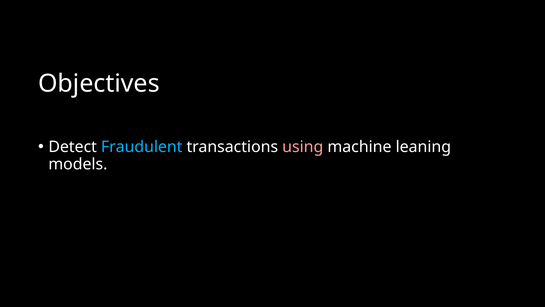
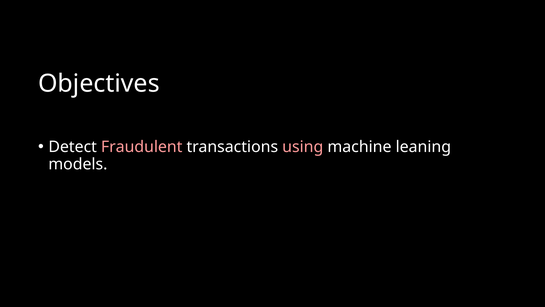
Fraudulent colour: light blue -> pink (142, 147)
